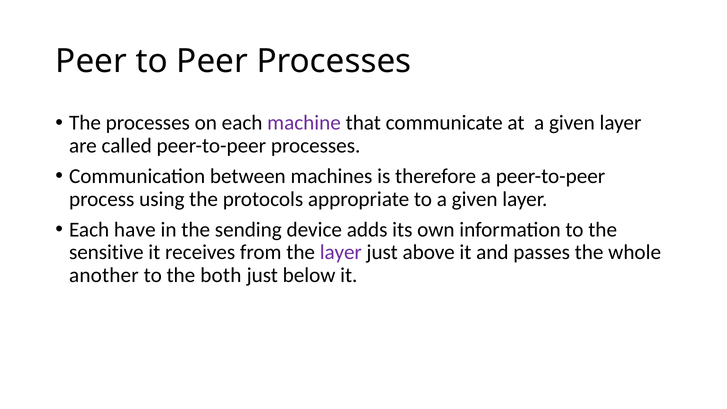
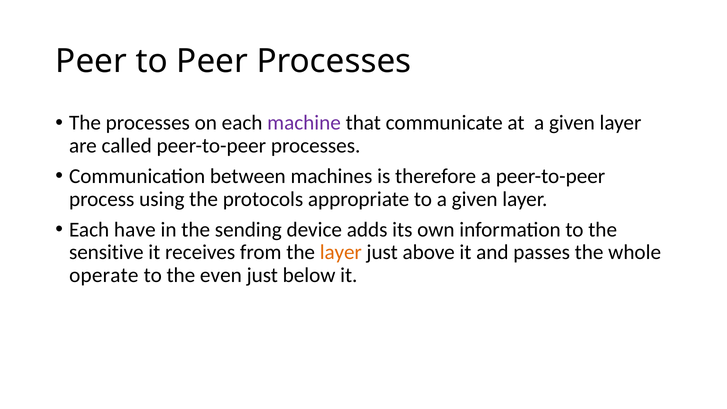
layer colour: purple -> orange (341, 252)
another: another -> operate (104, 275)
both: both -> even (221, 275)
